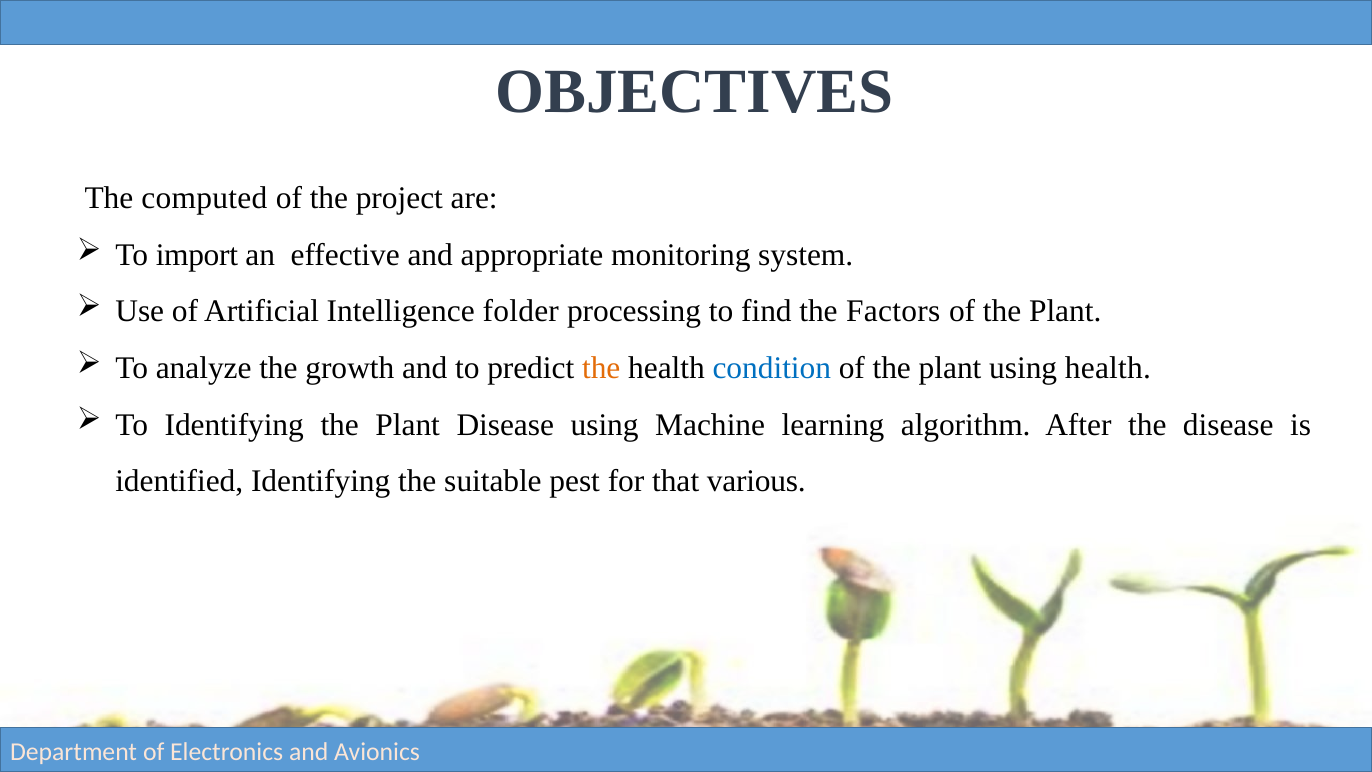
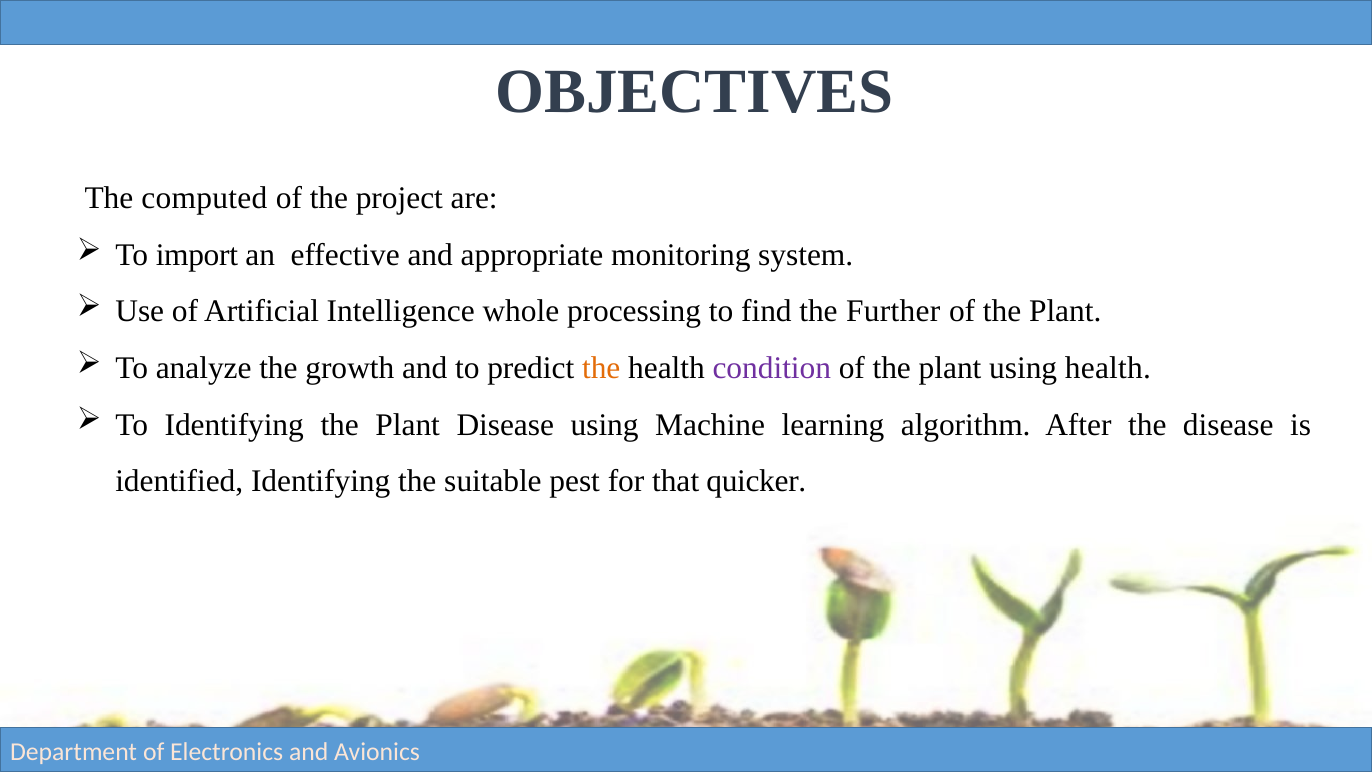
folder: folder -> whole (521, 311)
Factors: Factors -> Further (893, 311)
condition colour: blue -> purple (772, 368)
various: various -> quicker (756, 481)
